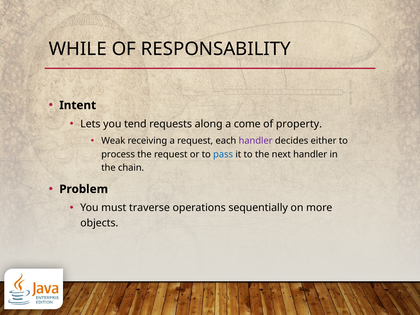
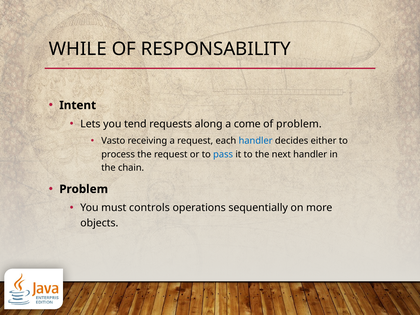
of property: property -> problem (299, 124)
Weak: Weak -> Vasto (113, 141)
handler colour: purple -> blue (256, 141)
traverse: traverse -> controls (149, 208)
